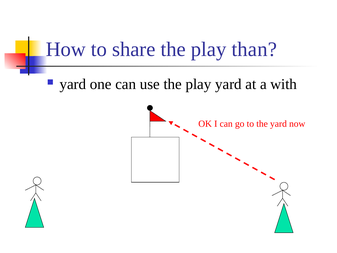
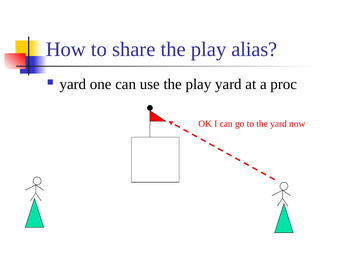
than: than -> alias (254, 49)
with: with -> proc (284, 84)
